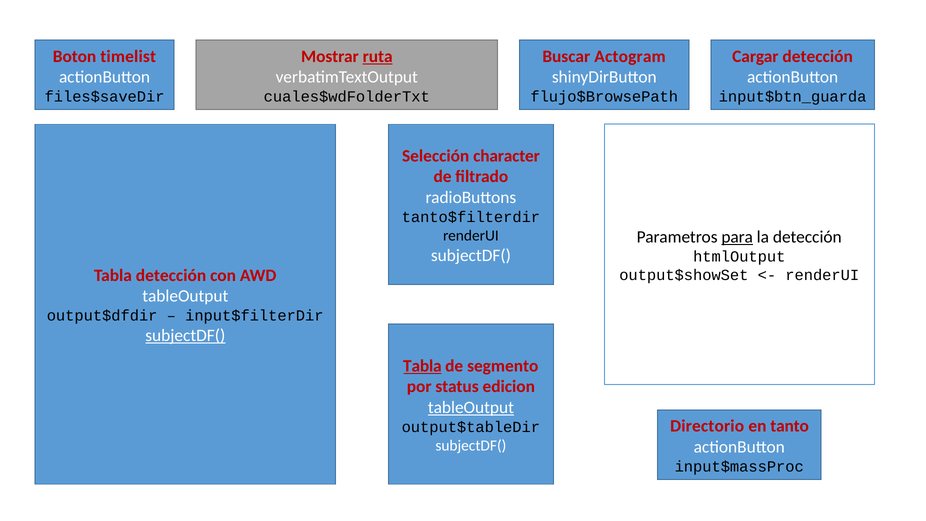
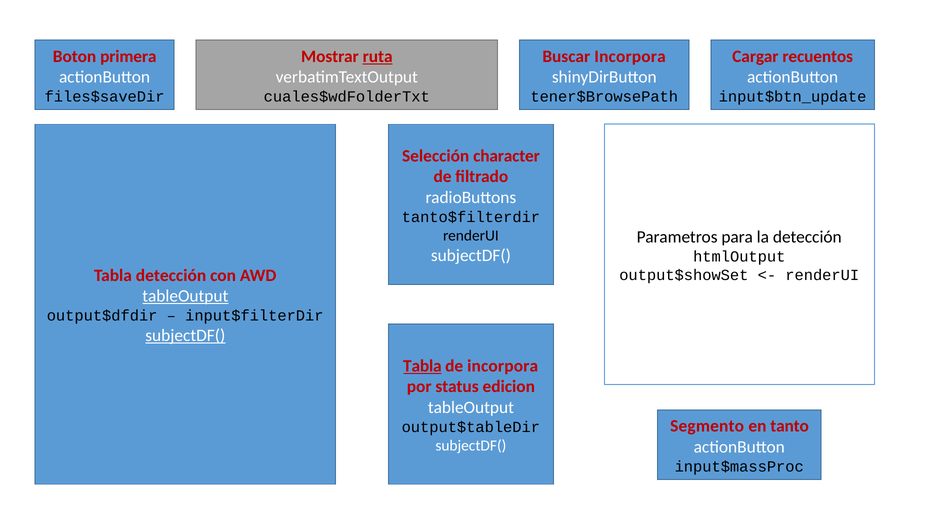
timelist: timelist -> primera (128, 56)
Buscar Actogram: Actogram -> Incorpora (630, 56)
Cargar detección: detección -> recuentos (818, 56)
flujo$BrowsePath: flujo$BrowsePath -> tener$BrowsePath (604, 97)
input$btn_guarda: input$btn_guarda -> input$btn_update (793, 97)
para underline: present -> none (737, 237)
tableOutput underline: none -> present (185, 296)
de segmento: segmento -> incorpora (503, 366)
tableOutput underline: present -> none (471, 407)
Directorio: Directorio -> Segmento (707, 426)
